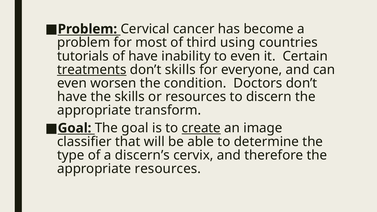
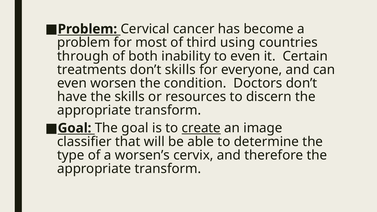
tutorials: tutorials -> through (83, 56)
of have: have -> both (143, 56)
treatments underline: present -> none (92, 70)
discern’s: discern’s -> worsen’s (142, 155)
resources: resources -> transform (168, 169)
